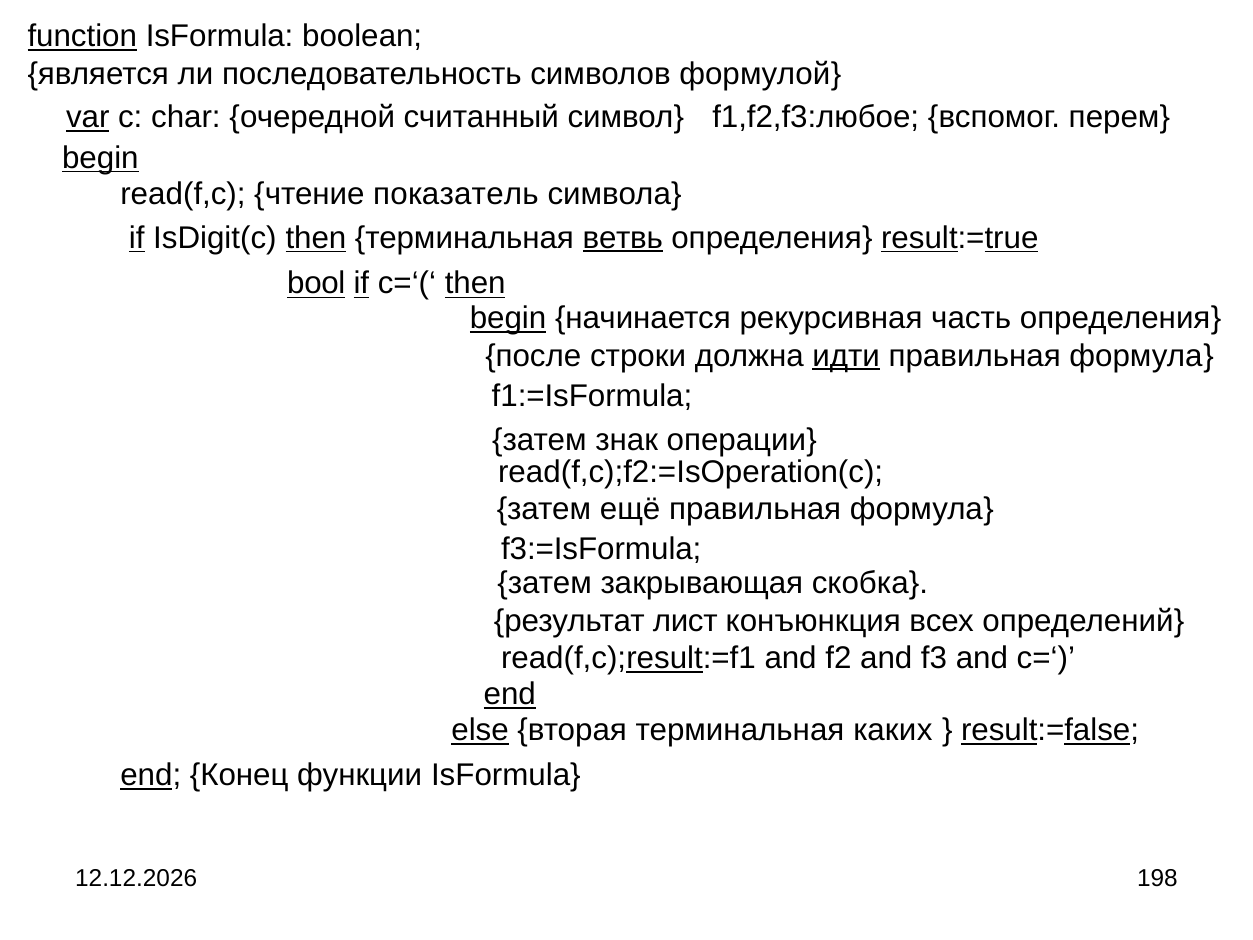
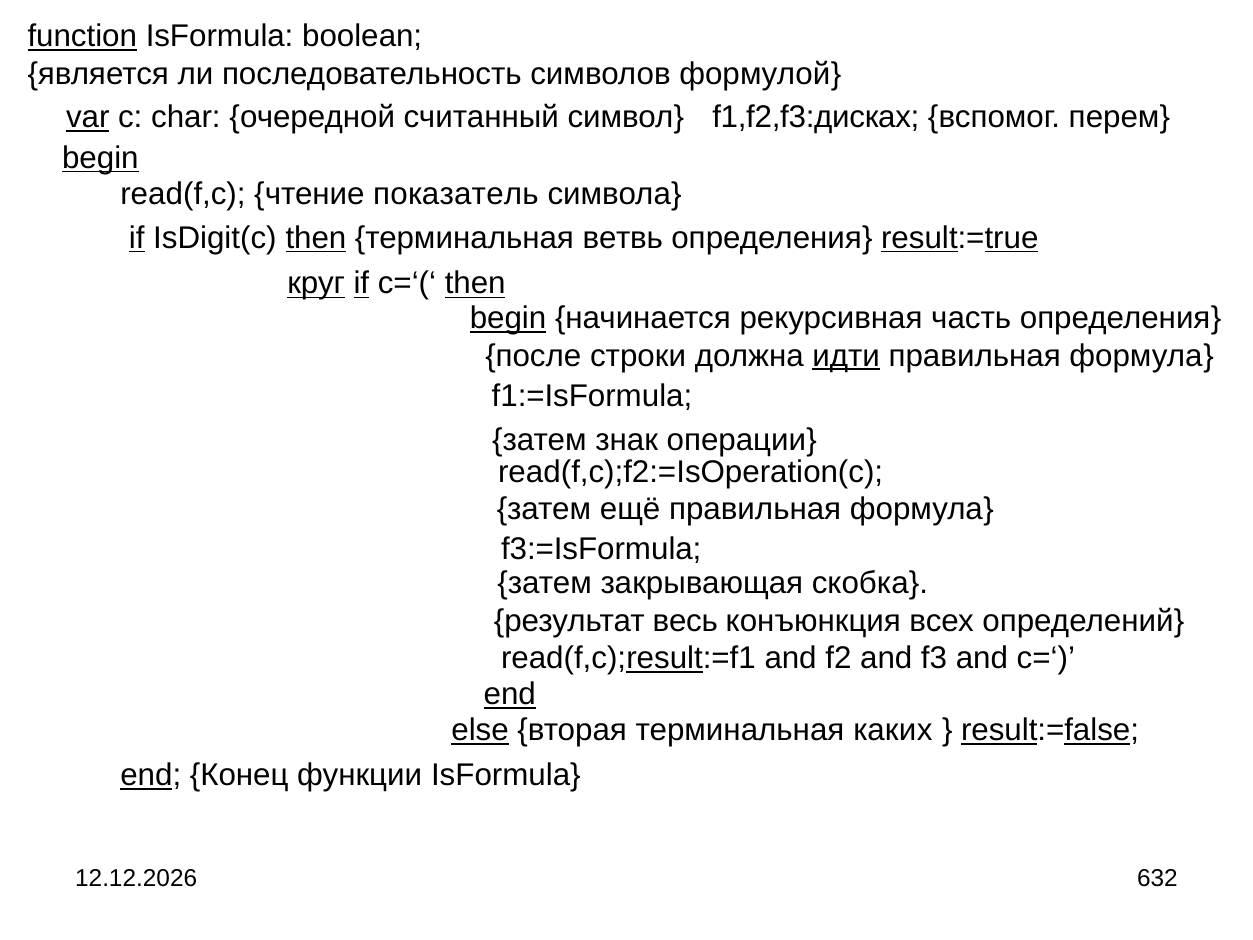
f1,f2,f3:любое: f1,f2,f3:любое -> f1,f2,f3:дисках (816, 117)
ветвь underline: present -> none (623, 238)
bool: bool -> круг (316, 284)
лист: лист -> весь (685, 621)
198: 198 -> 632 (1157, 878)
